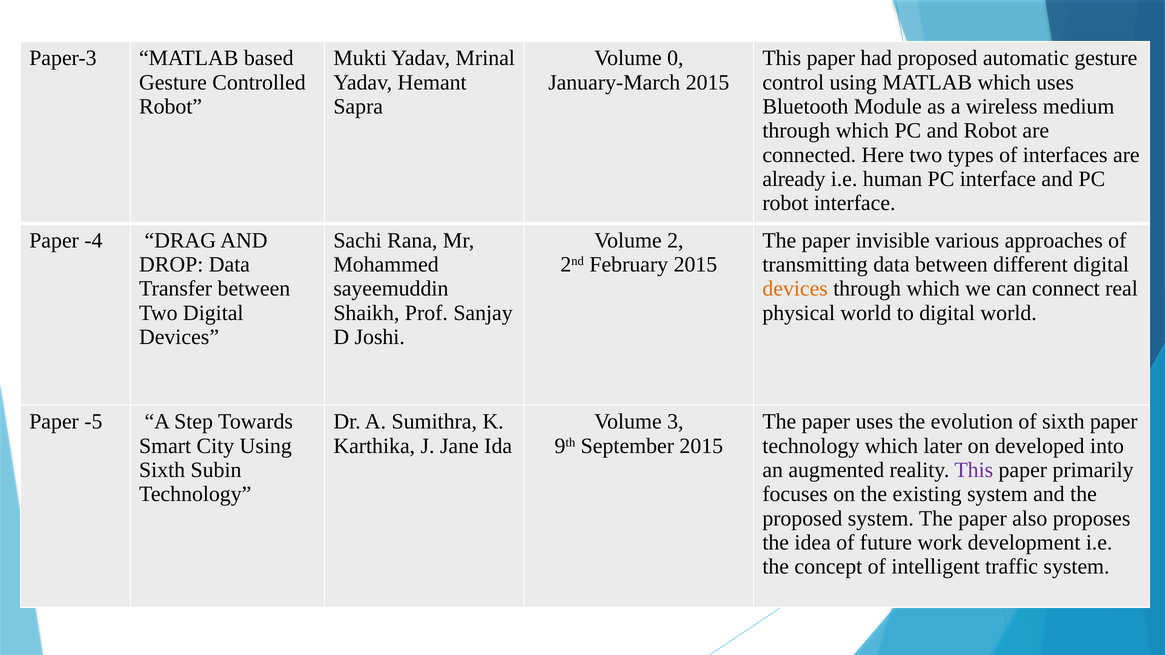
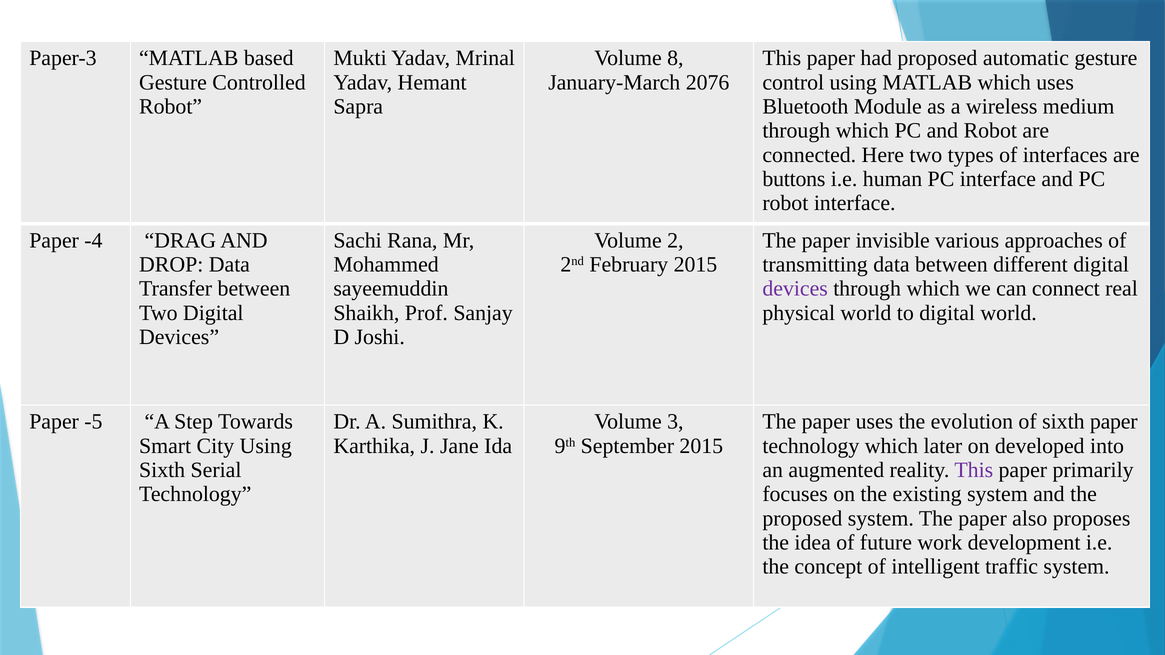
0: 0 -> 8 (675, 58)
January-March 2015: 2015 -> 2076 (708, 82)
already: already -> buttons (794, 179)
devices colour: orange -> purple (795, 289)
Subin: Subin -> Serial (216, 470)
